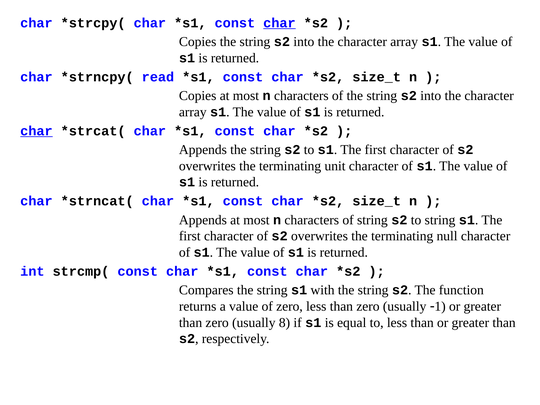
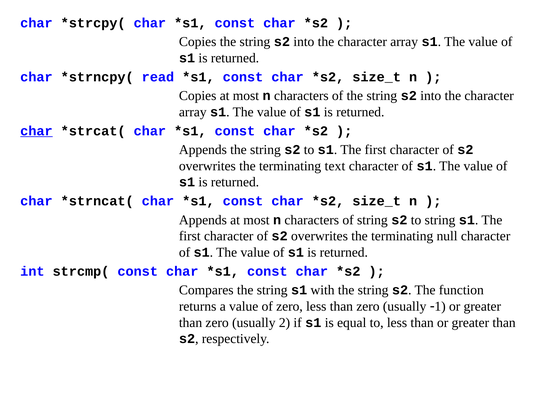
char underline: present -> none (279, 23)
unit: unit -> text (335, 166)
8: 8 -> 2 (285, 323)
